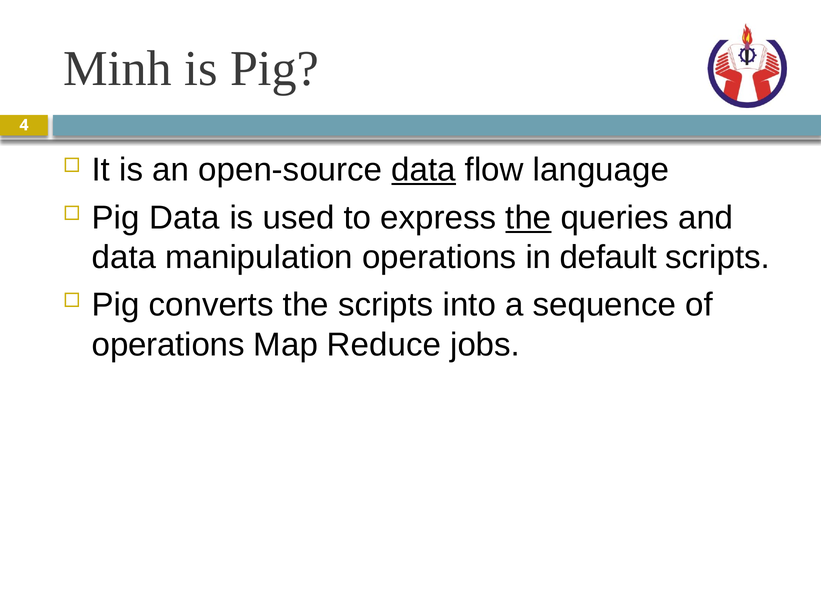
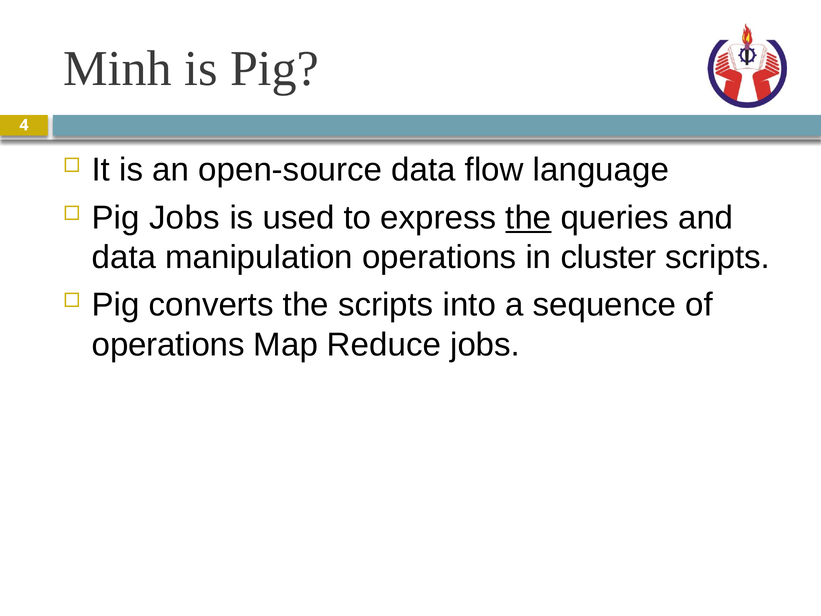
data underline: present -> none (424, 170)
Pig Data: Data -> Jobs (184, 218)
default: default -> cluster (608, 257)
